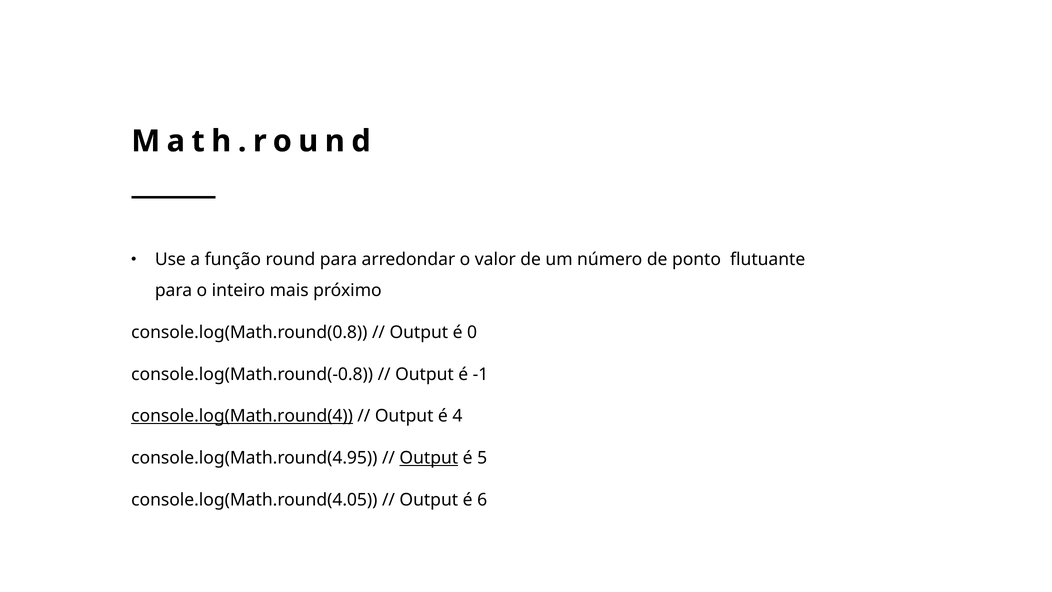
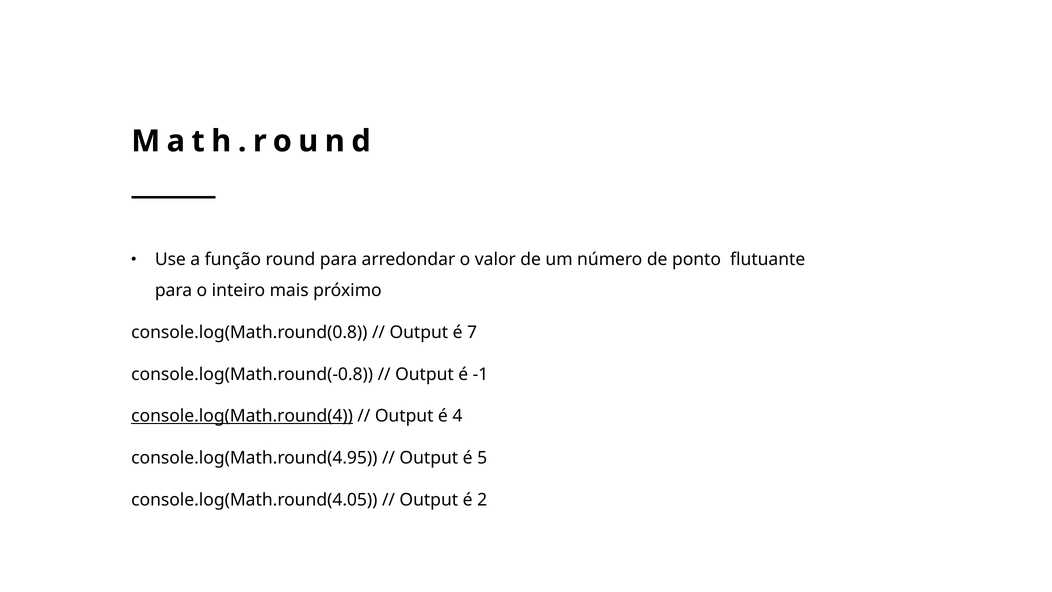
0: 0 -> 7 (472, 332)
Output underline: present -> none (429, 458)
6: 6 -> 2 (482, 500)
